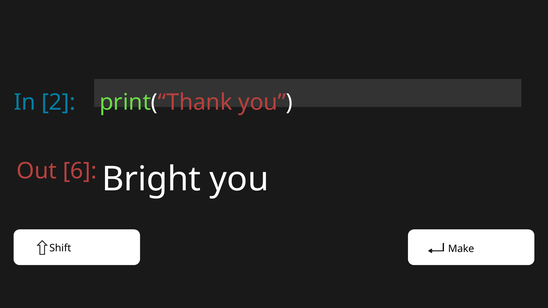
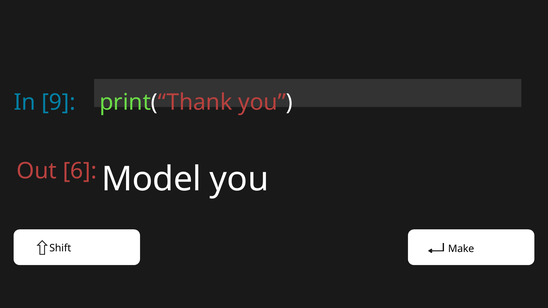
2: 2 -> 9 (58, 102)
Bright: Bright -> Model (151, 179)
